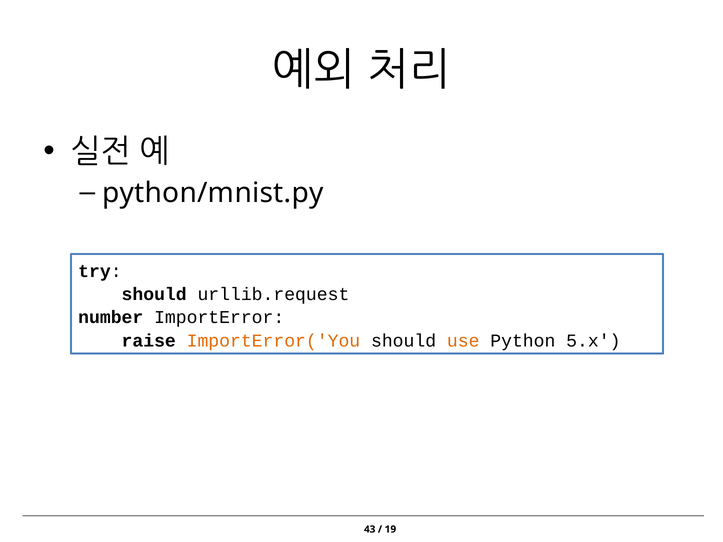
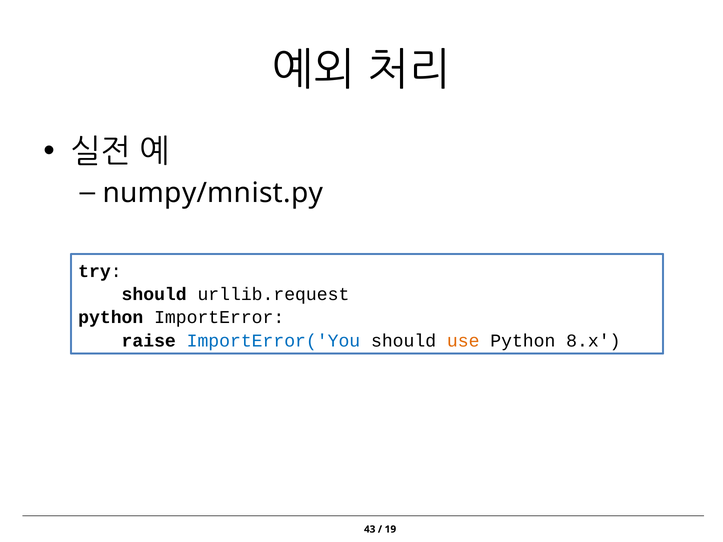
python/mnist.py: python/mnist.py -> numpy/mnist.py (213, 193)
number: number -> python (111, 318)
ImportError('You colour: orange -> blue (273, 341)
5.x: 5.x -> 8.x (593, 341)
